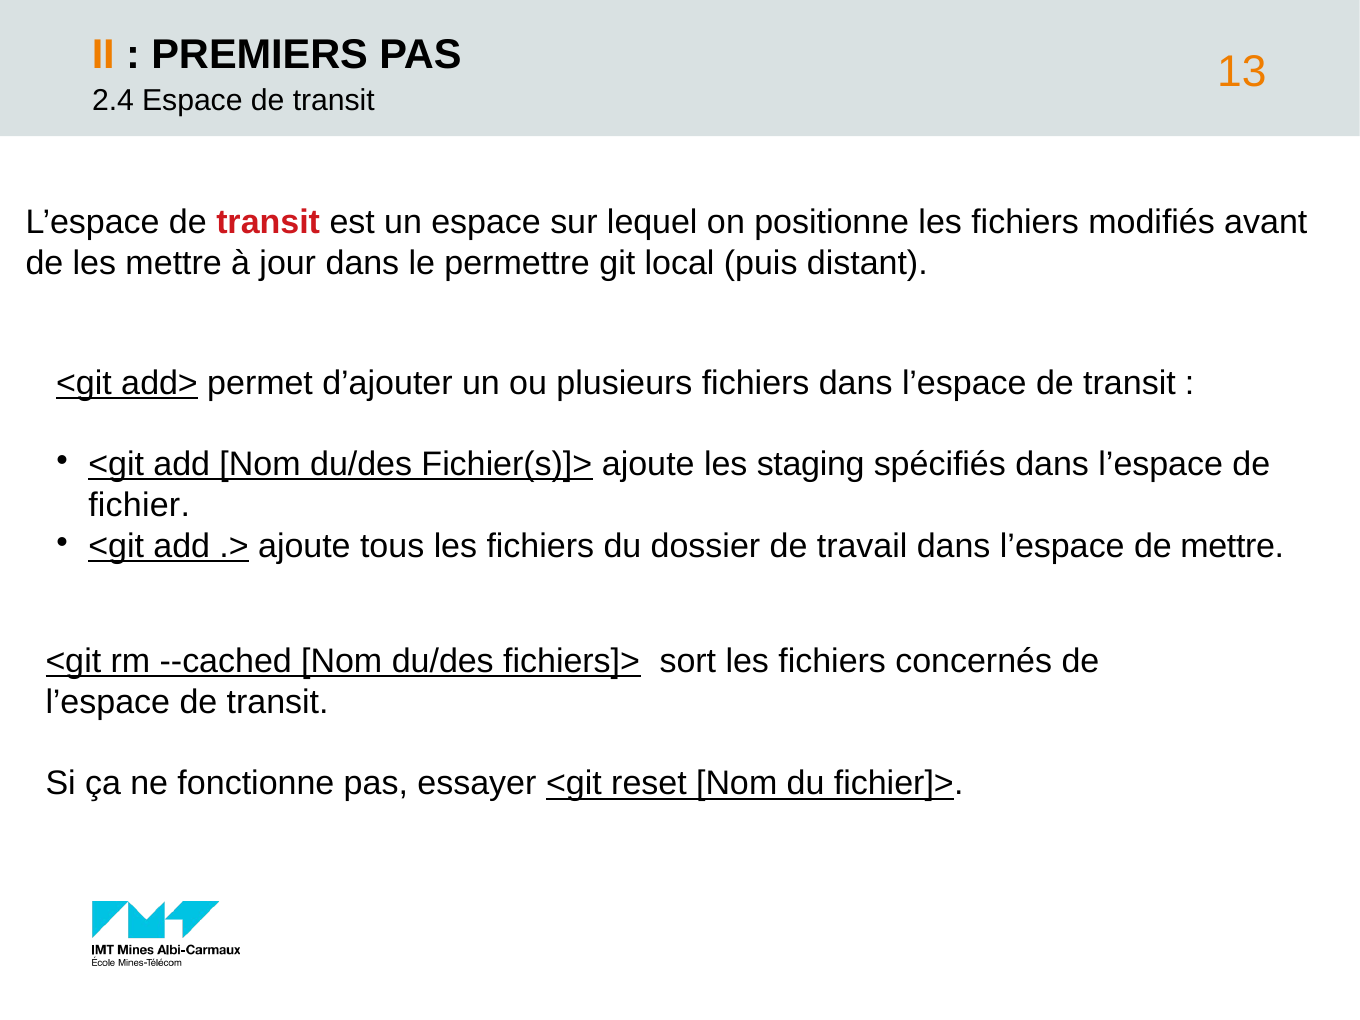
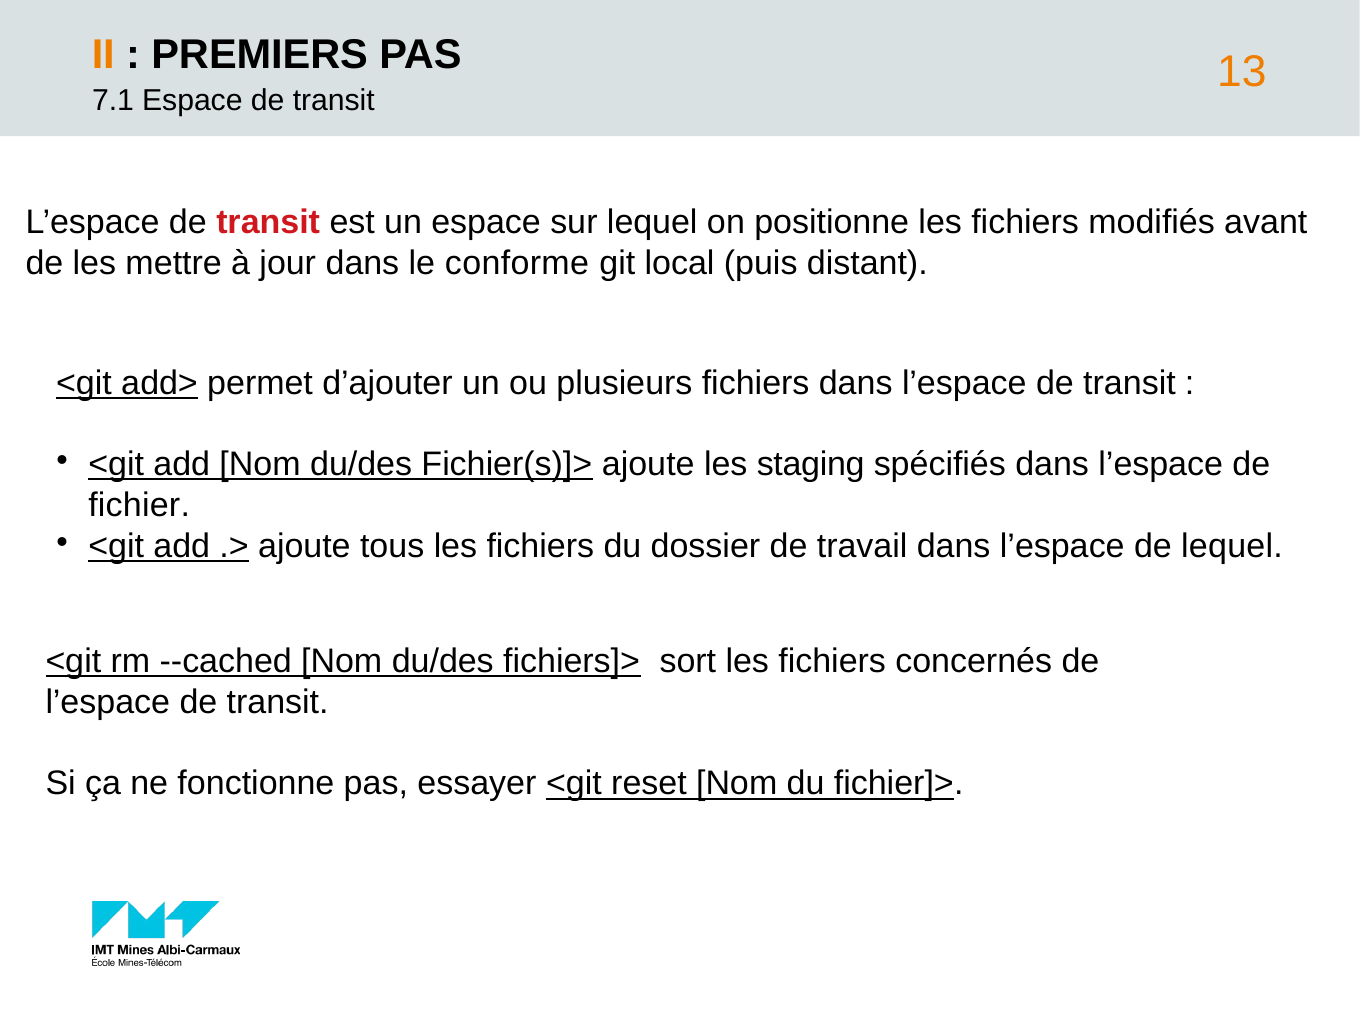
2.4: 2.4 -> 7.1 (113, 101)
permettre: permettre -> conforme (517, 263)
de mettre: mettre -> lequel (1232, 546)
